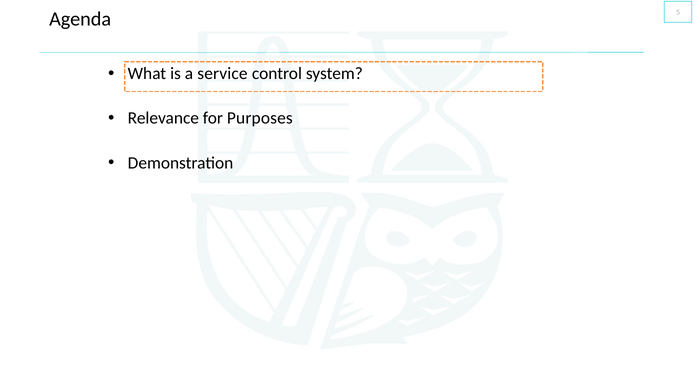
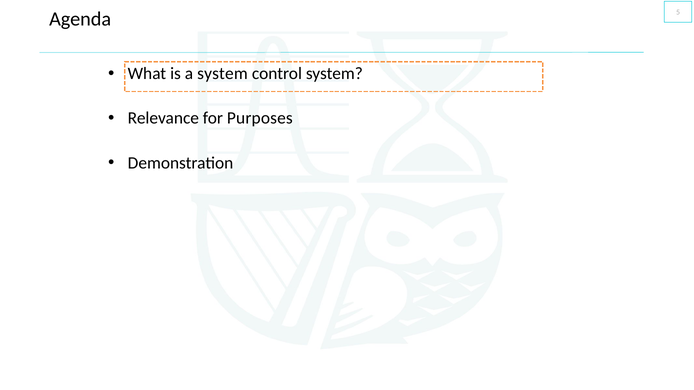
a service: service -> system (222, 74)
